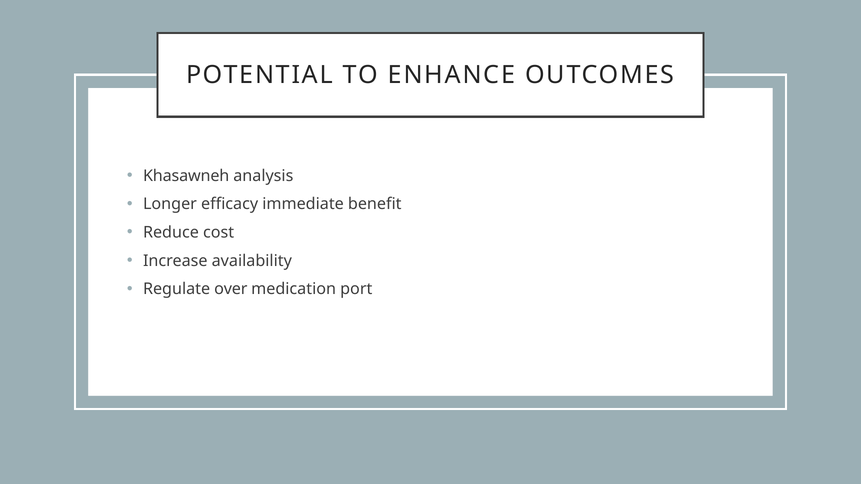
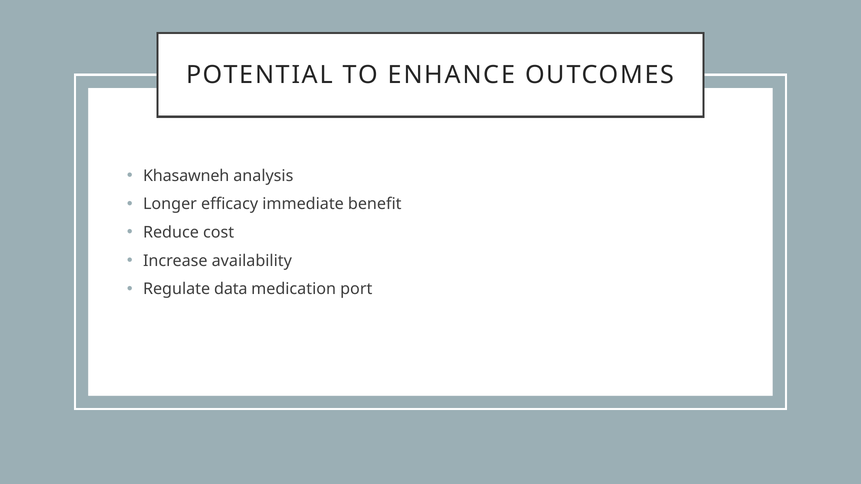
over: over -> data (231, 289)
